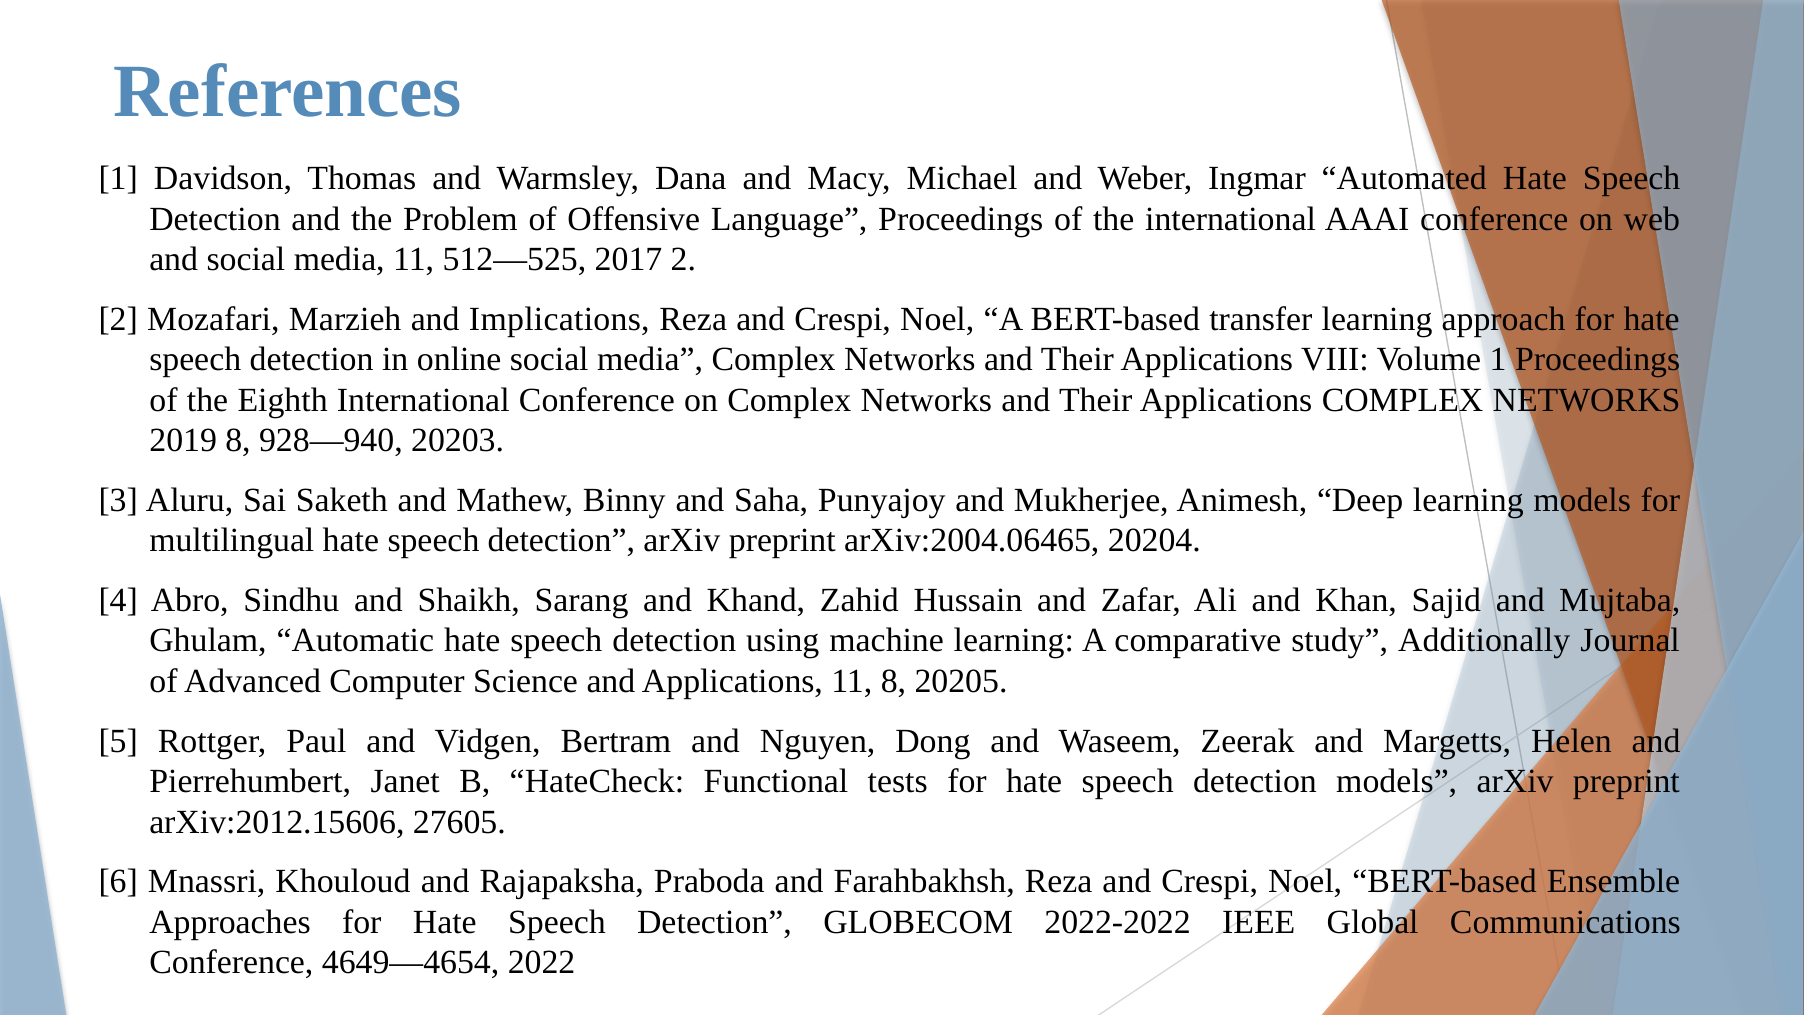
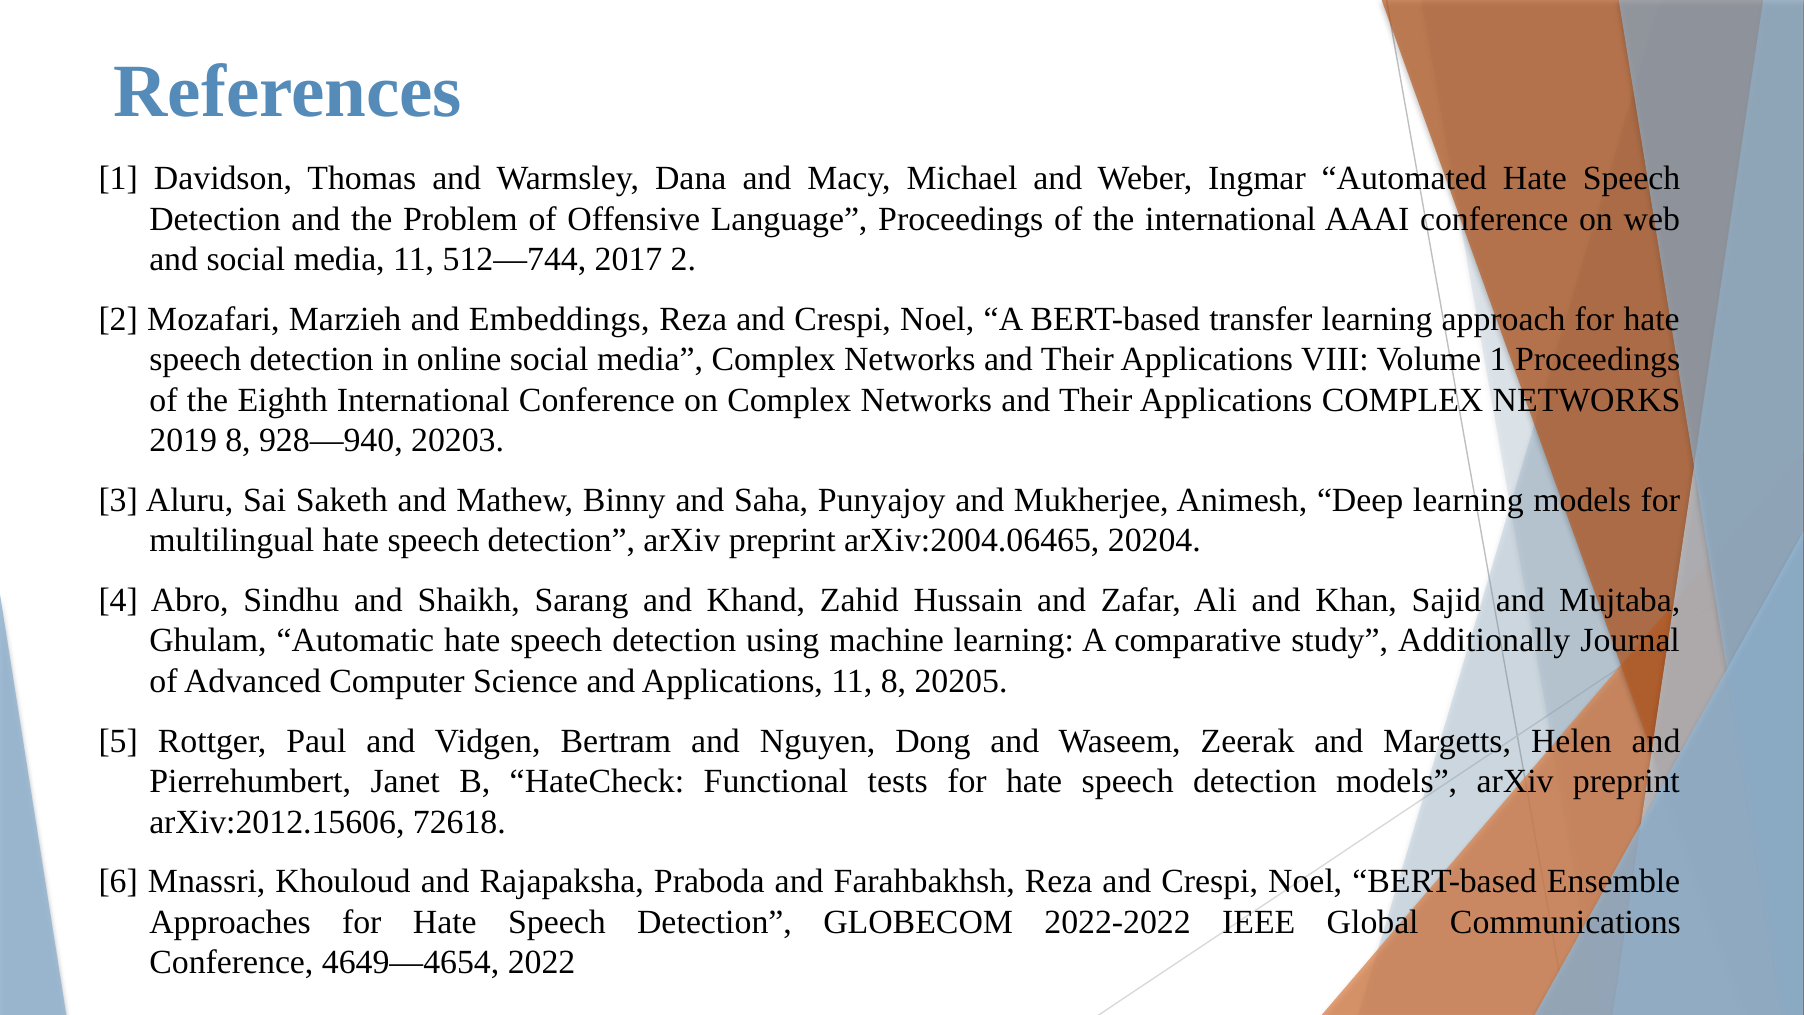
512—525: 512—525 -> 512—744 (514, 260)
Implications: Implications -> Embeddings (559, 319)
27605: 27605 -> 72618 (459, 822)
